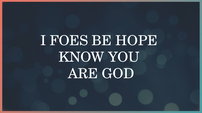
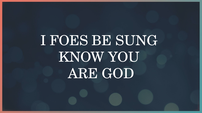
HOPE: HOPE -> SUNG (137, 41)
